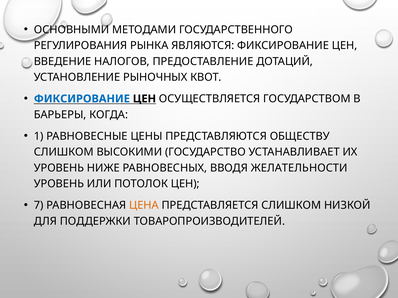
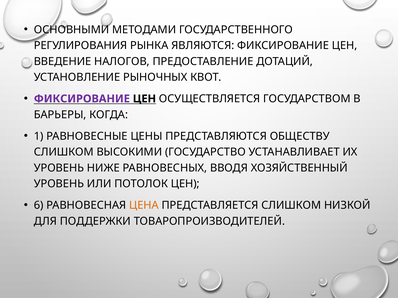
ФИКСИРОВАНИЕ colour: blue -> purple (82, 99)
ЖЕЛАТЕЛЬНОСТИ: ЖЕЛАТЕЛЬНОСТИ -> ХОЗЯЙСТВЕННЫЙ (299, 168)
7: 7 -> 6 (39, 206)
